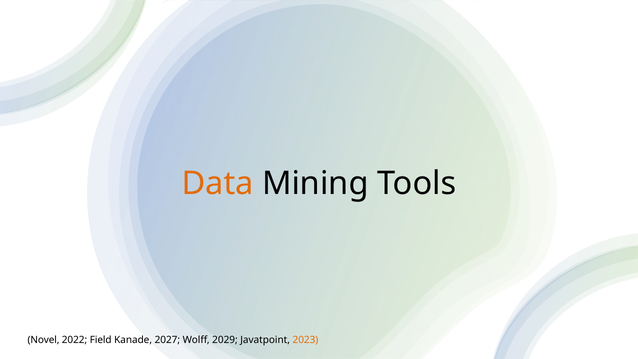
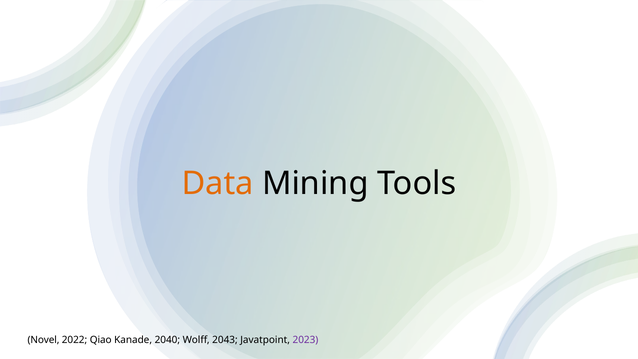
Field: Field -> Qiao (101, 340)
2027: 2027 -> 2040 (167, 340)
2029: 2029 -> 2043 (225, 340)
2023 colour: orange -> purple (305, 340)
